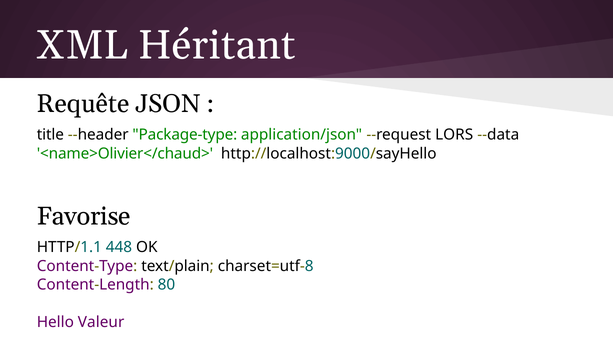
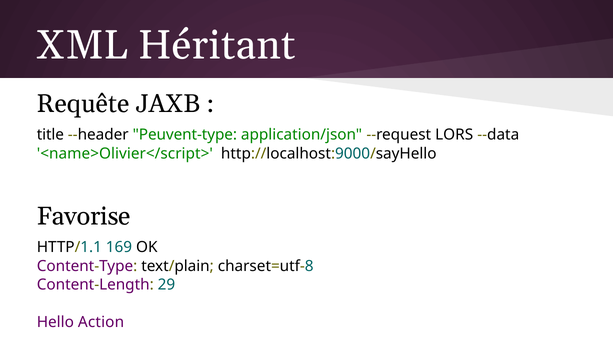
JSON: JSON -> JAXB (168, 104)
Package-type: Package-type -> Peuvent-type (185, 135)
<name>Olivier</chaud>: <name>Olivier</chaud> -> <name>Olivier</script> (125, 153)
448: 448 -> 169 (119, 247)
80: 80 -> 29 (166, 285)
Valeur: Valeur -> Action (101, 322)
